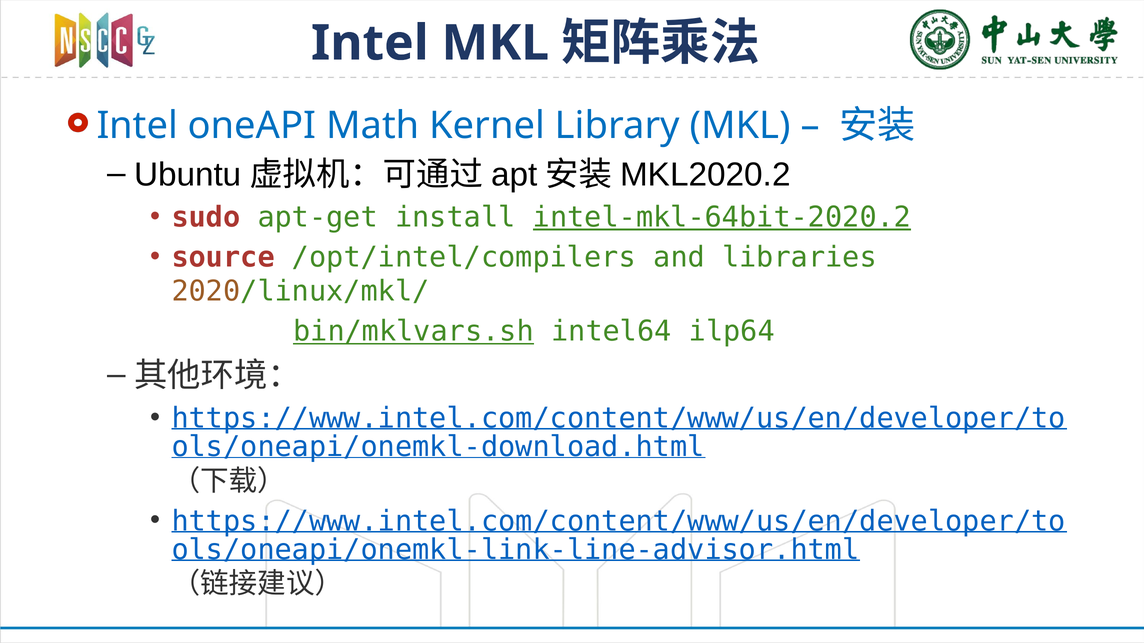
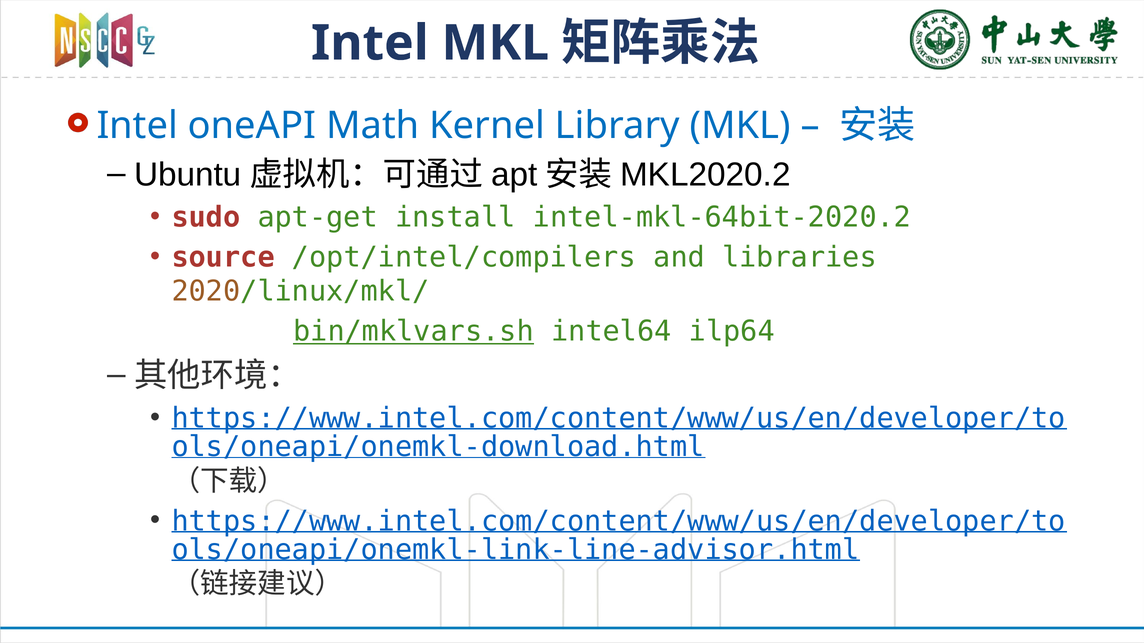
intel-mkl-64bit-2020.2 underline: present -> none (722, 217)
